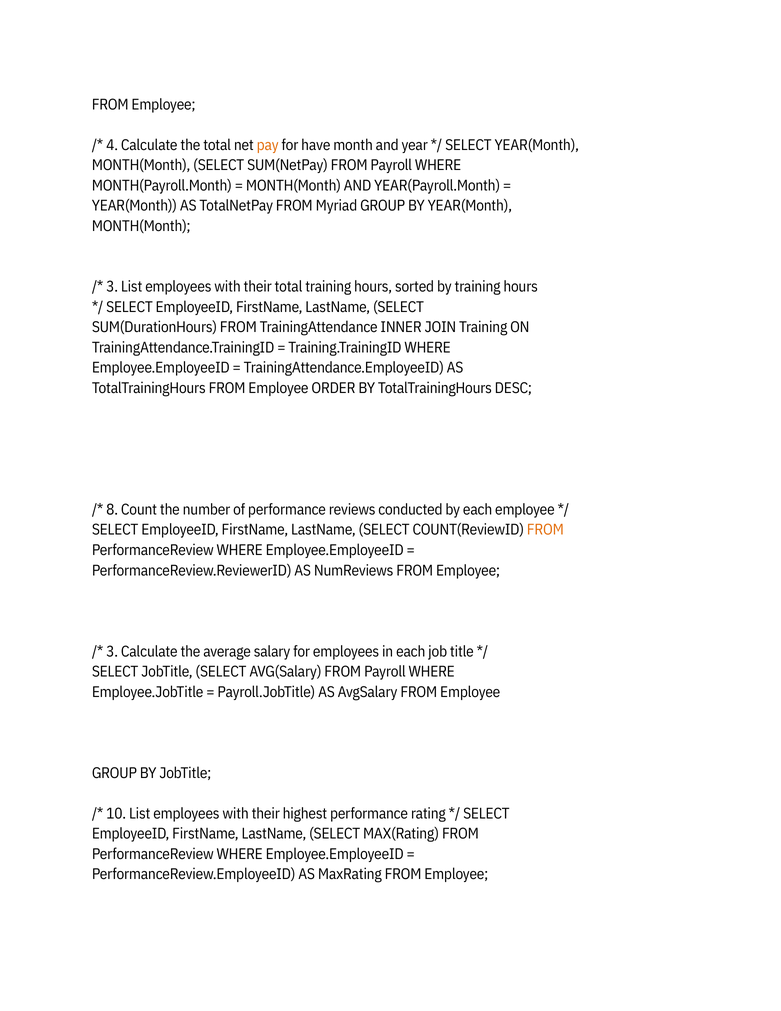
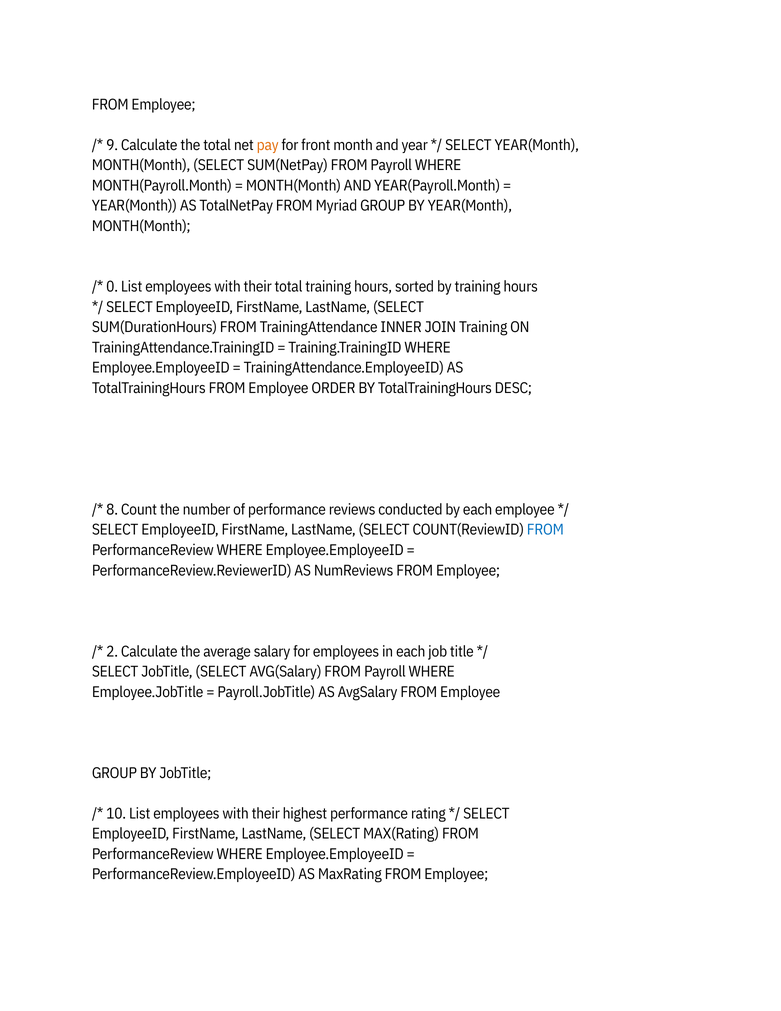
4: 4 -> 9 (112, 145)
have: have -> front (316, 145)
3: 3 -> 0 (112, 287)
FROM colour: orange -> blue (545, 530)
3: 3 -> 2 (112, 651)
